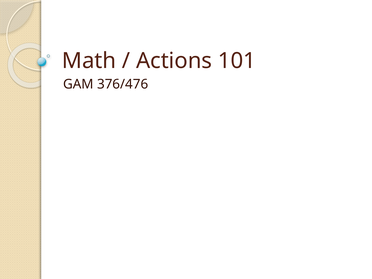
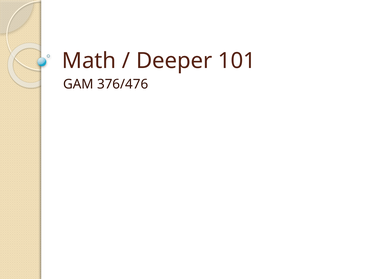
Actions: Actions -> Deeper (174, 61)
